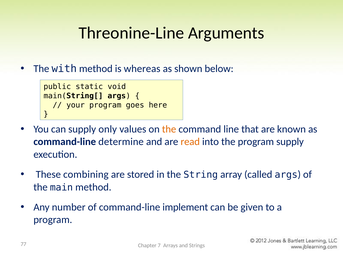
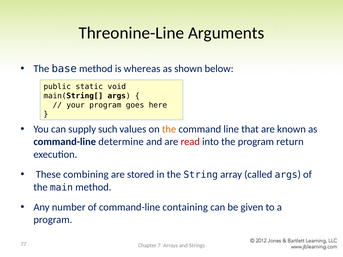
with: with -> base (64, 69)
only: only -> such (108, 129)
read colour: orange -> red (190, 142)
program supply: supply -> return (290, 142)
implement: implement -> containing (185, 207)
